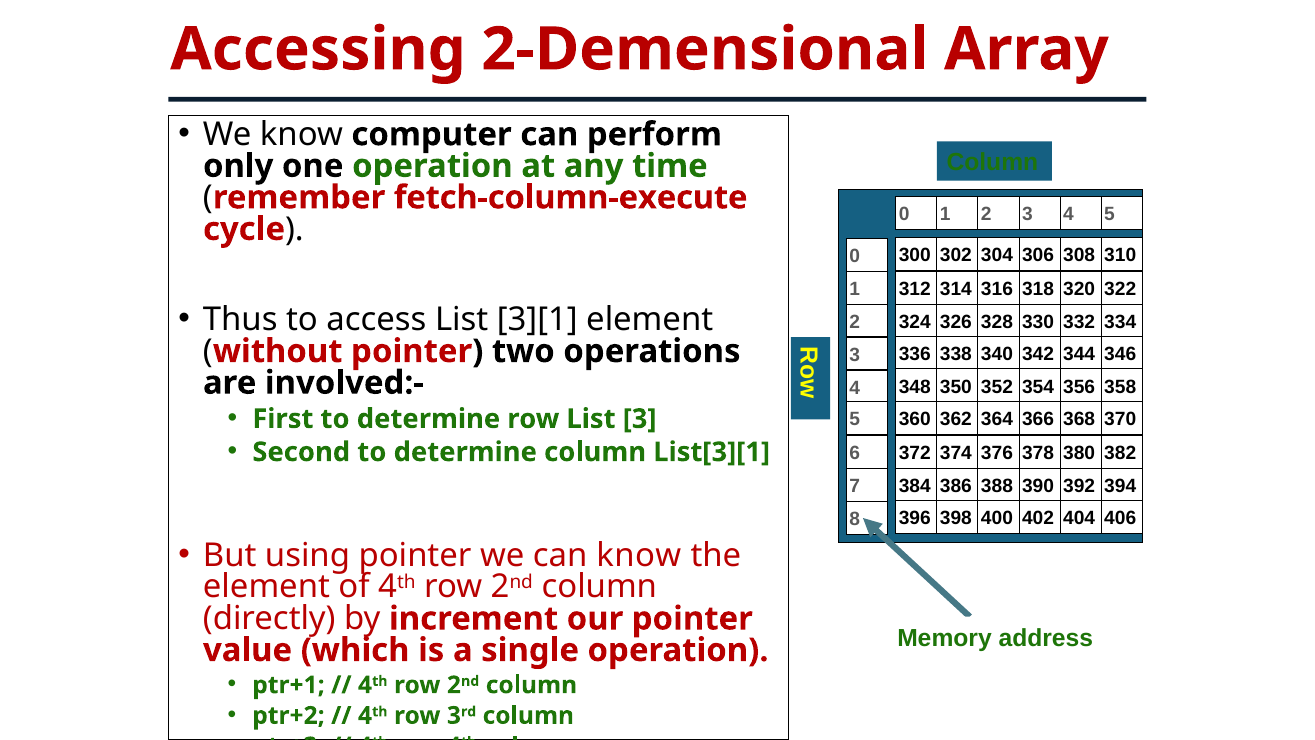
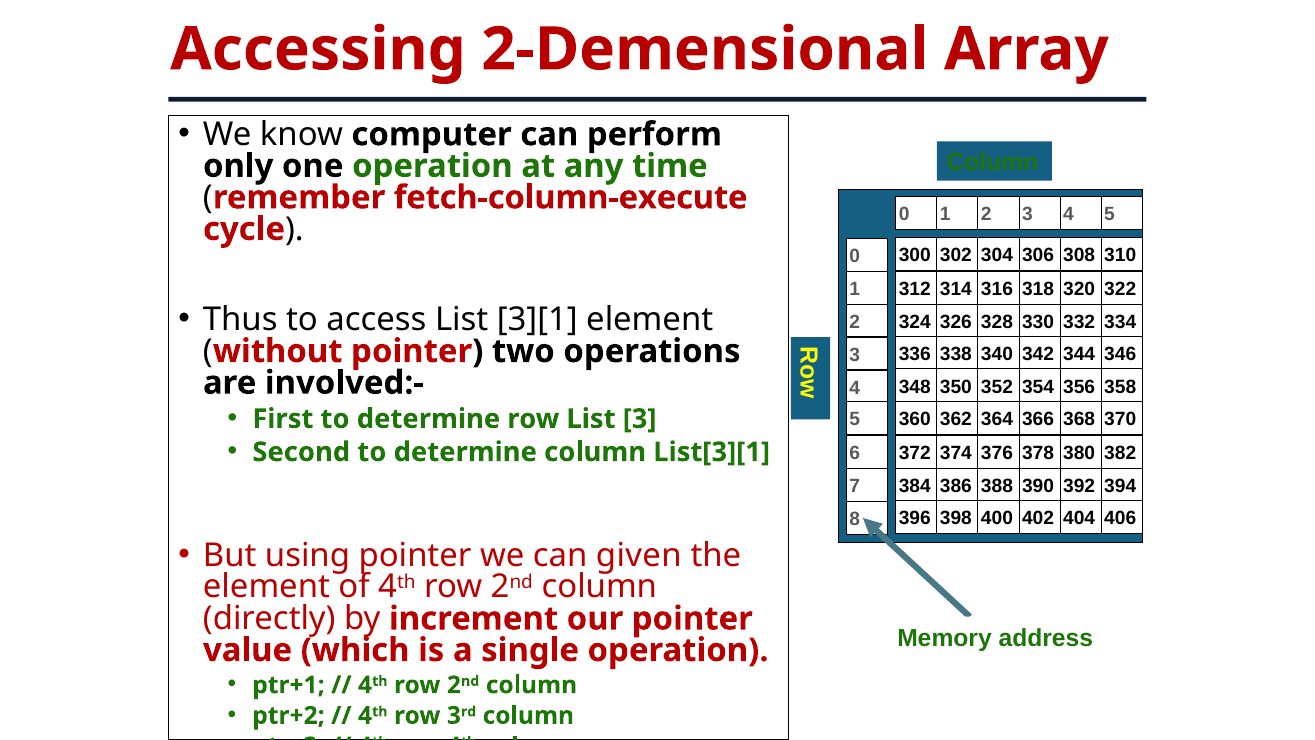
can know: know -> given (639, 555)
